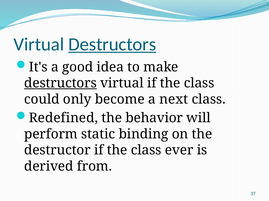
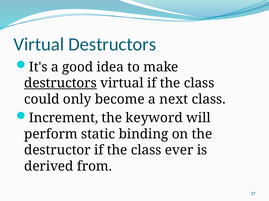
Destructors underline: present -> none (112, 44)
Redefined: Redefined -> Increment (64, 118)
behavior: behavior -> keyword (154, 118)
